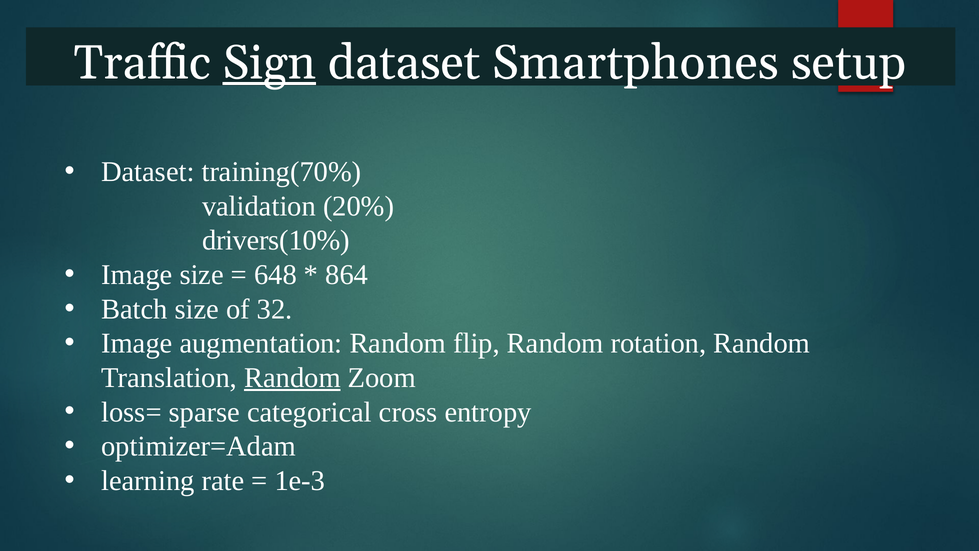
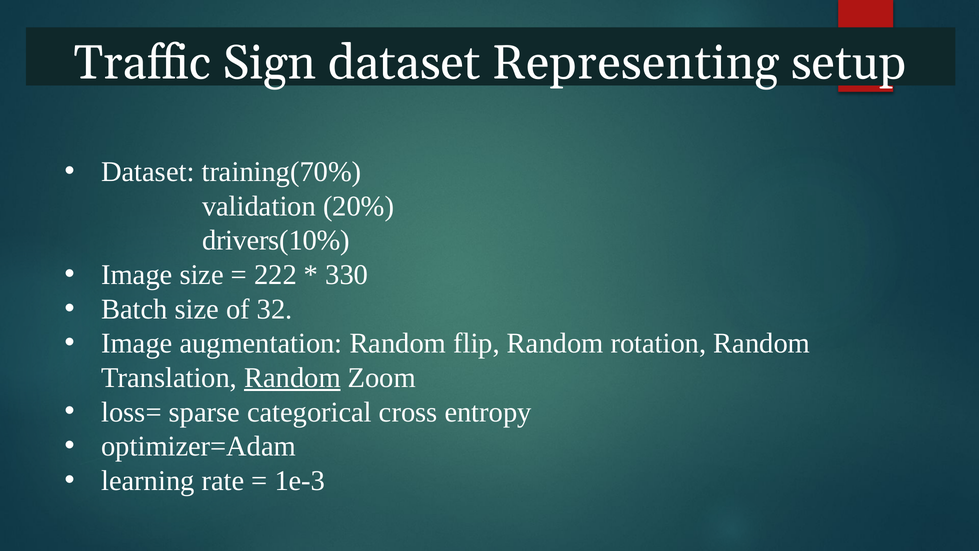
Sign underline: present -> none (269, 63)
Smartphones: Smartphones -> Representing (636, 63)
648: 648 -> 222 (275, 275)
864: 864 -> 330 (347, 275)
